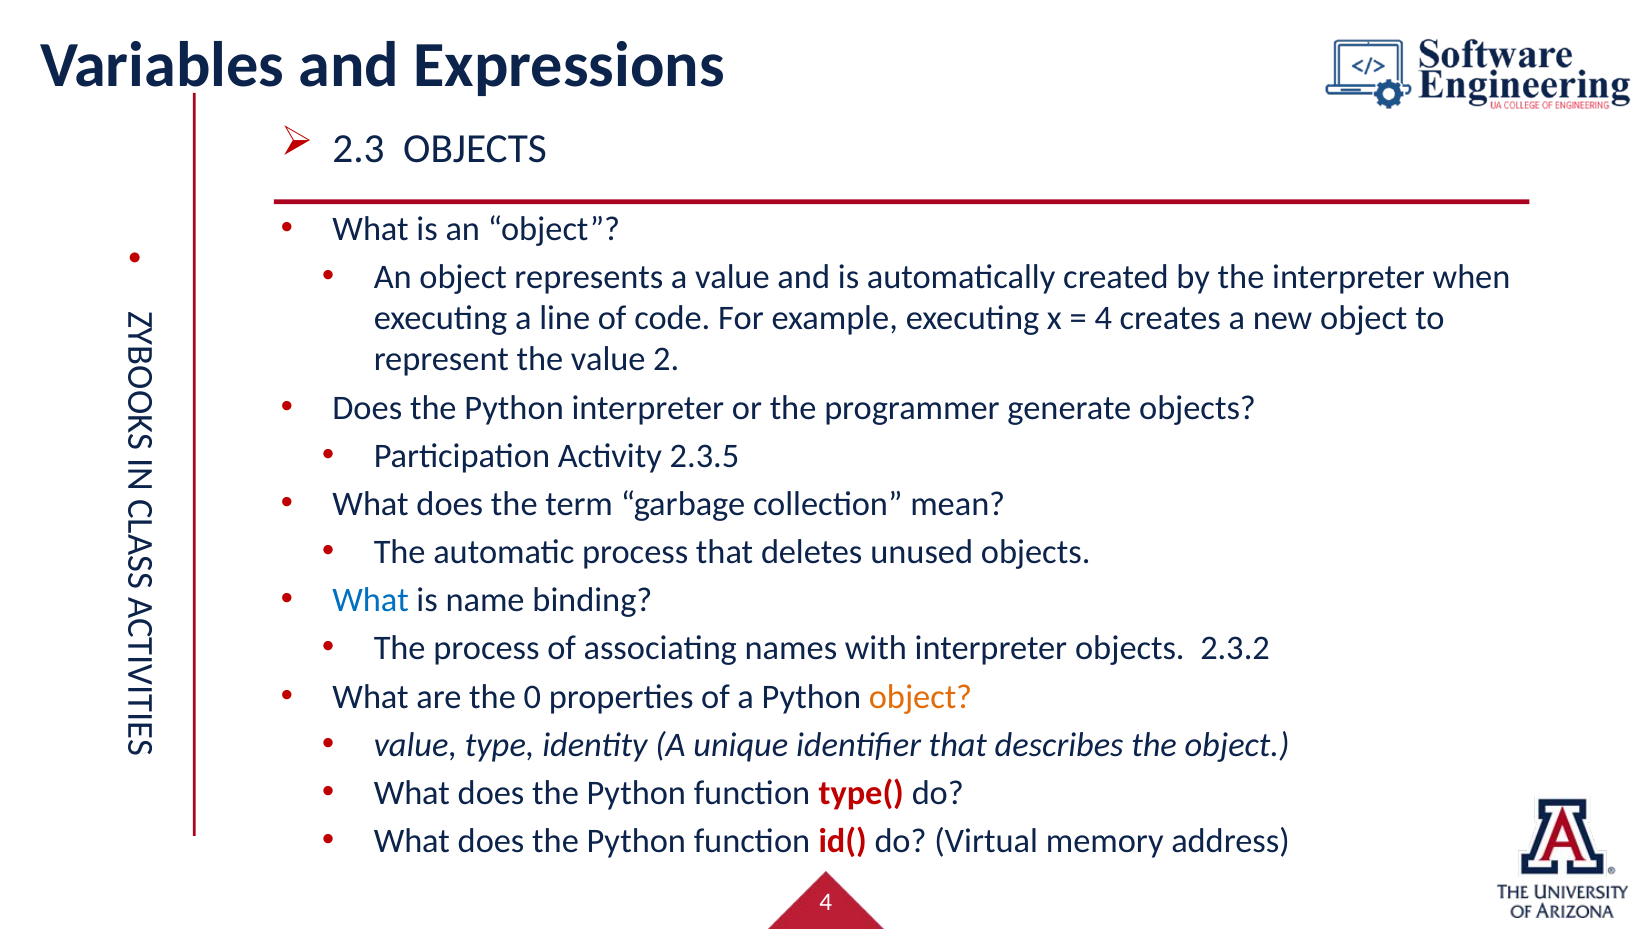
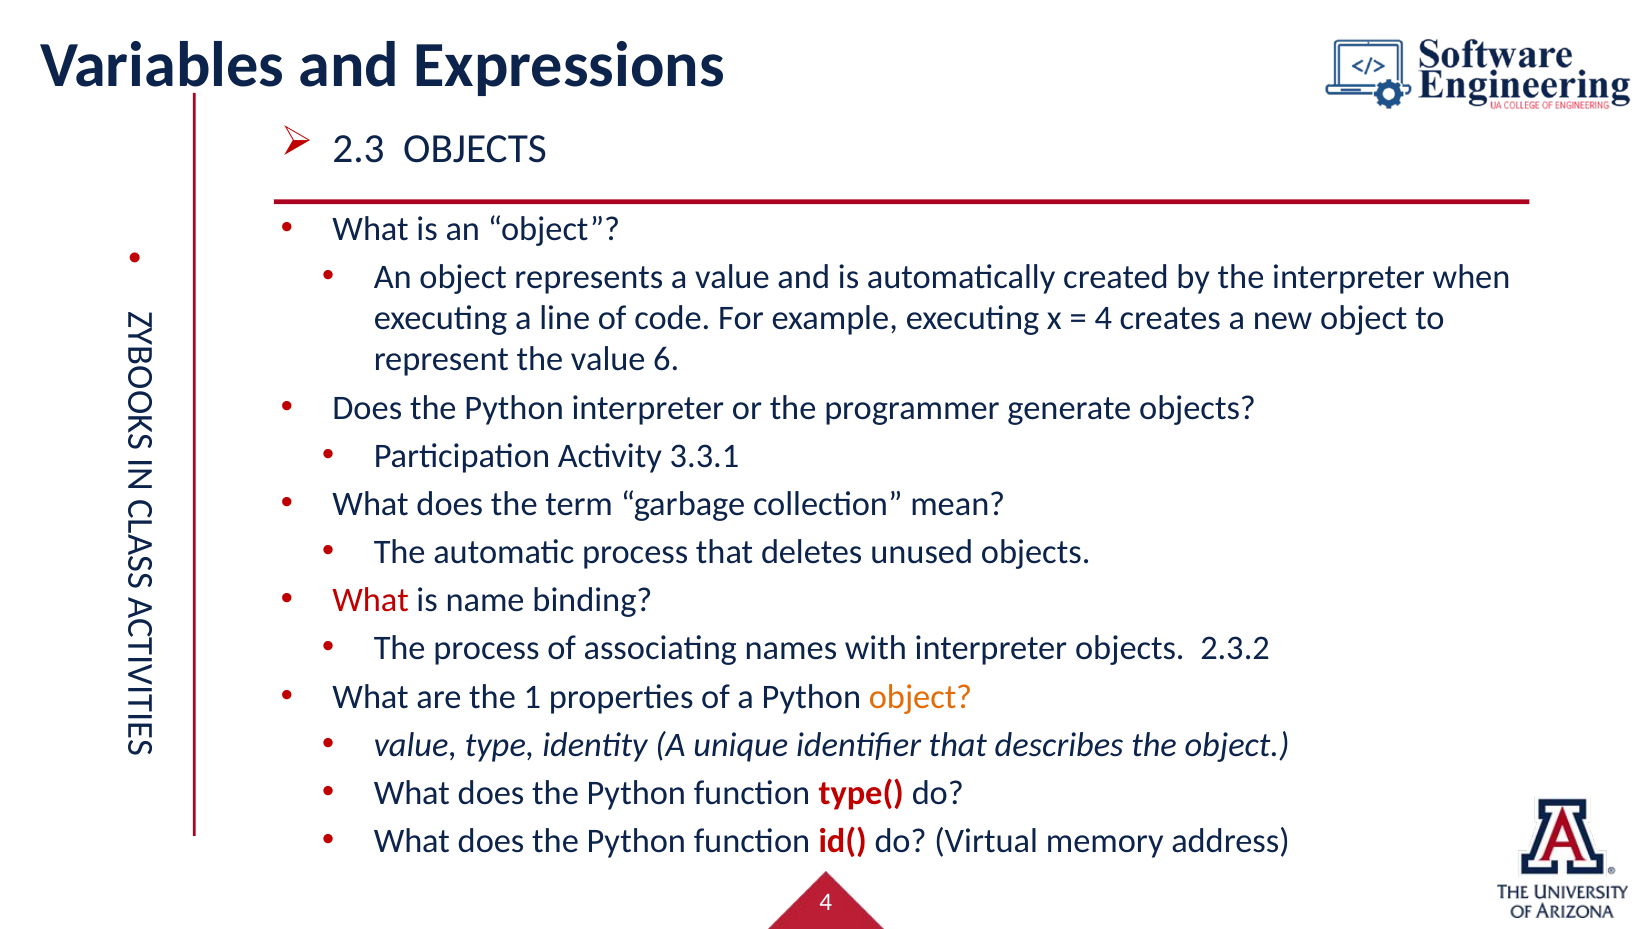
2: 2 -> 6 (666, 360)
2.3.5: 2.3.5 -> 3.3.1 (704, 456)
What colour: blue -> red (371, 601)
0: 0 -> 1 (532, 697)
